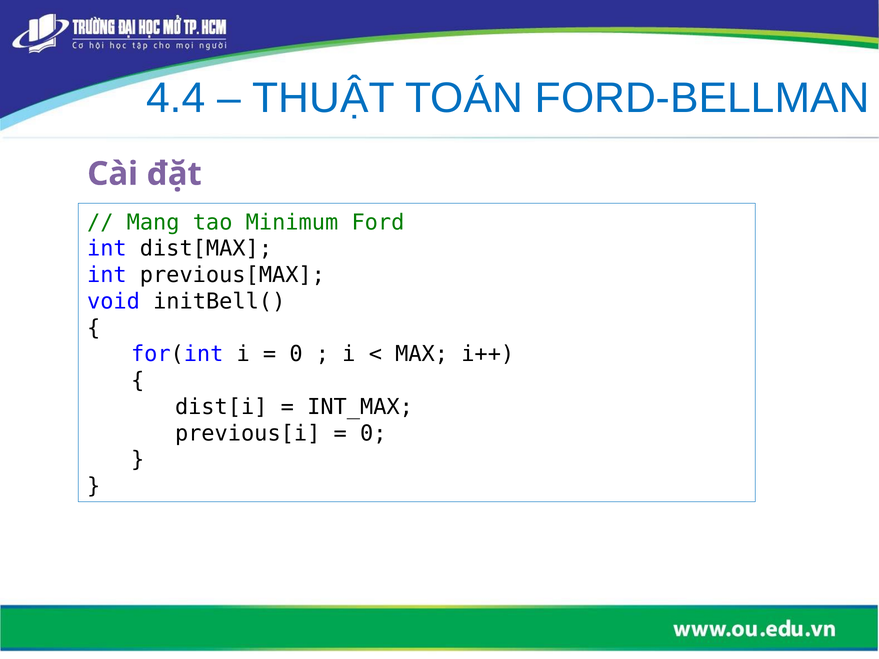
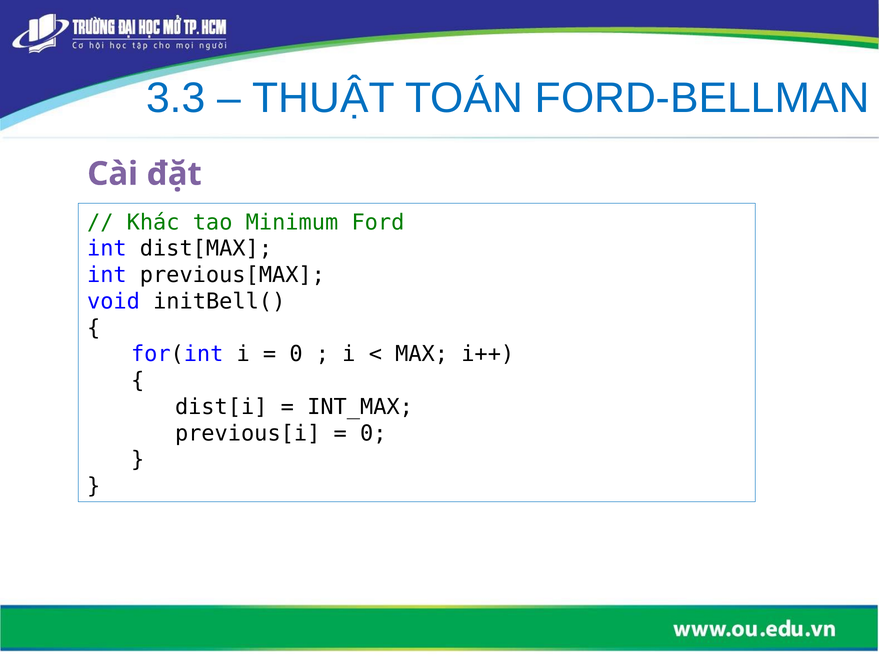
4.4: 4.4 -> 3.3 (176, 98)
Mang: Mang -> Khác (153, 222)
